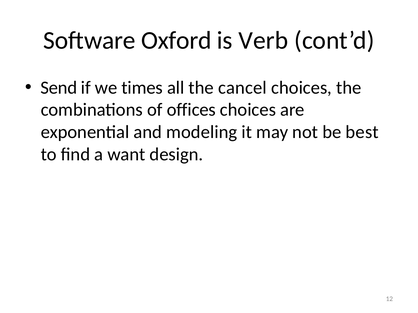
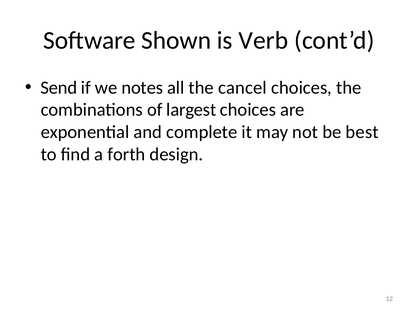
Oxford: Oxford -> Shown (176, 40)
times: times -> notes (142, 88)
offices: offices -> largest (191, 110)
modeling: modeling -> complete (202, 132)
want: want -> forth (126, 155)
